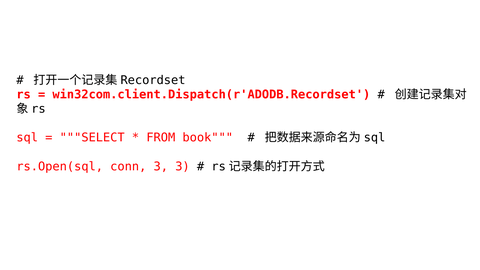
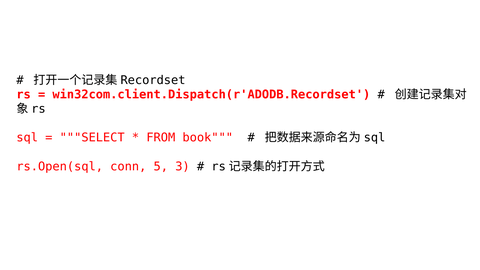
conn 3: 3 -> 5 (161, 166)
